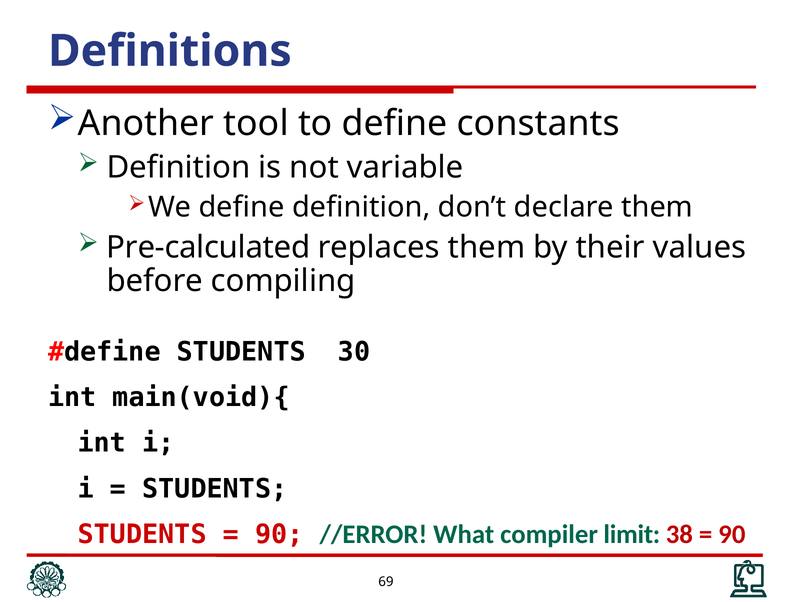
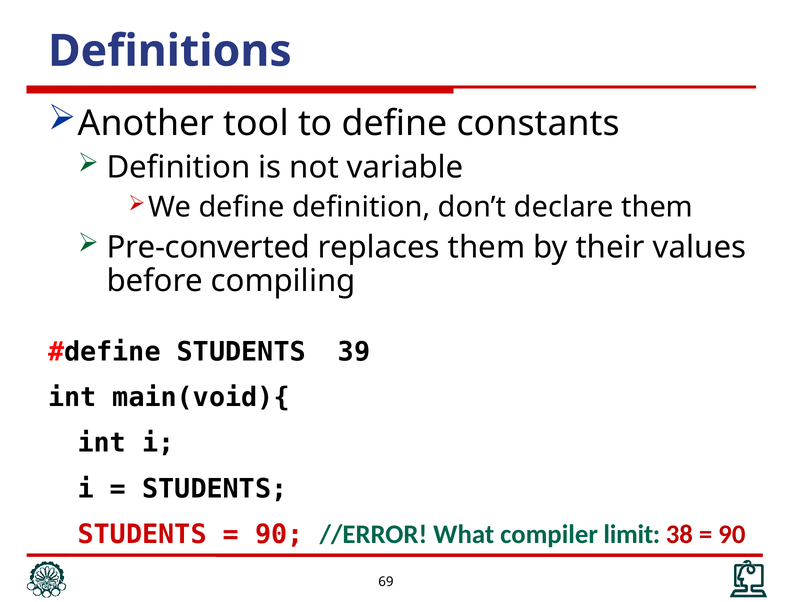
Pre-calculated: Pre-calculated -> Pre-converted (208, 247)
30: 30 -> 39 (354, 352)
